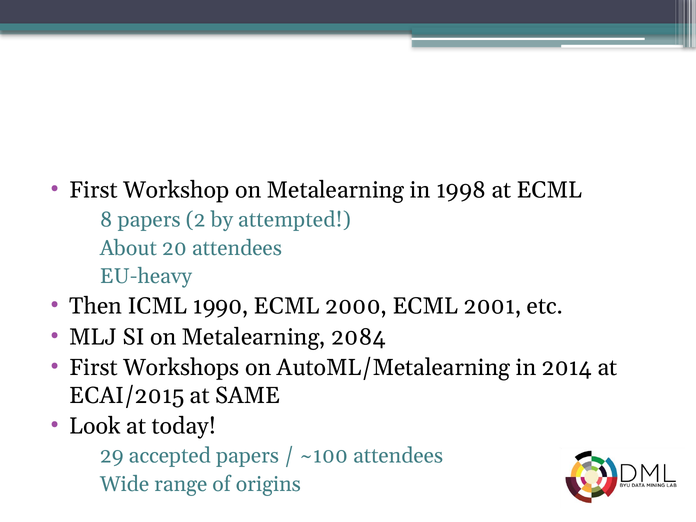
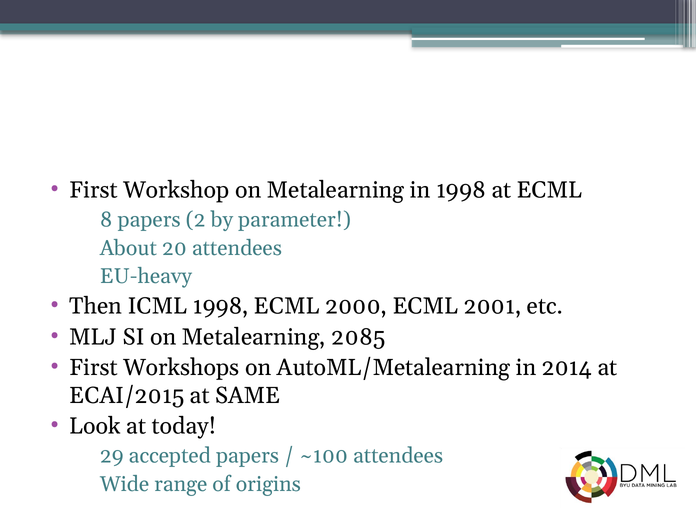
attempted: attempted -> parameter (294, 220)
ICML 1990: 1990 -> 1998 (221, 306)
2084: 2084 -> 2085 (358, 337)
